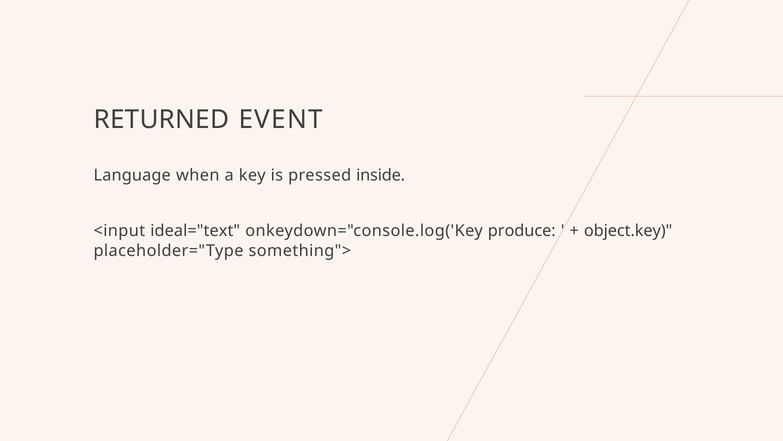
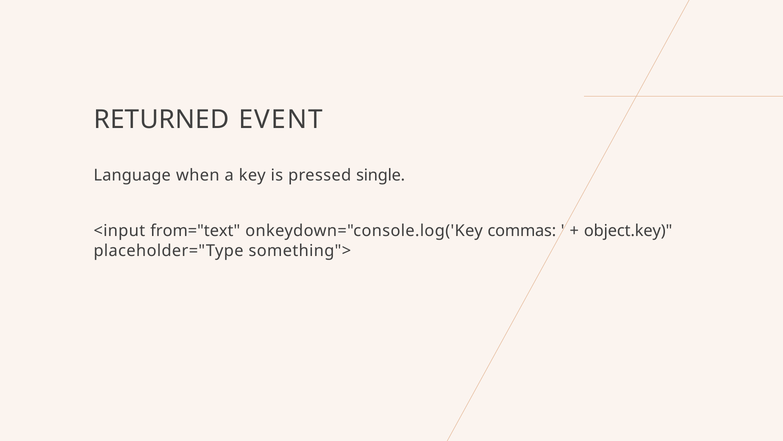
inside: inside -> single (381, 175)
ideal="text: ideal="text -> from="text (195, 231)
produce: produce -> commas (522, 231)
